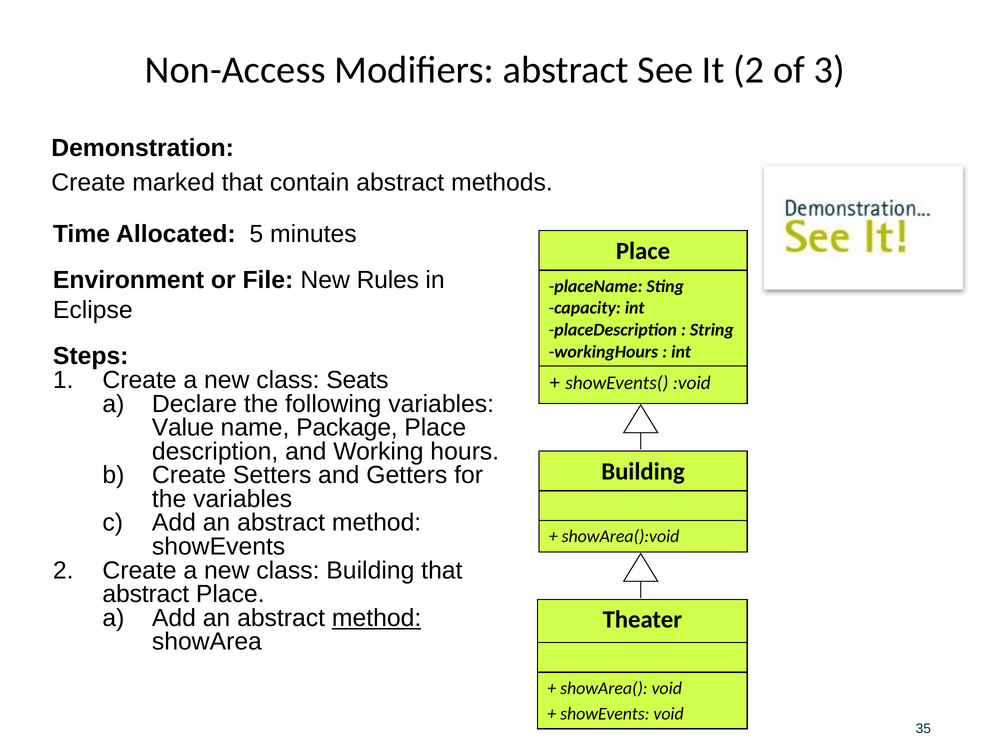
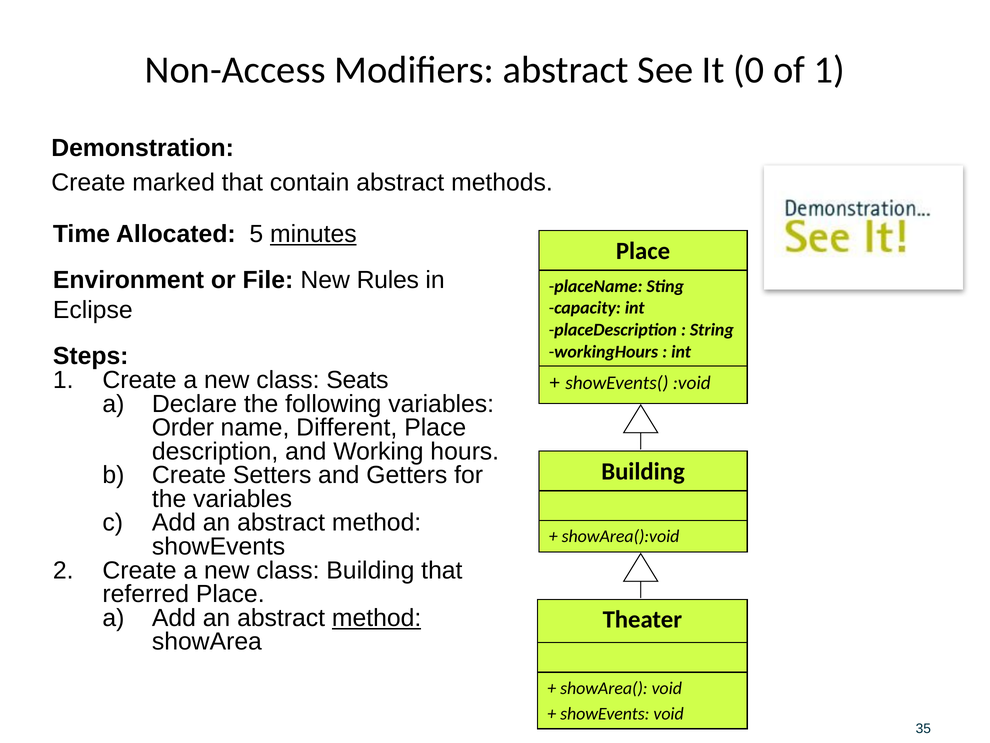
It 2: 2 -> 0 (749, 70)
of 3: 3 -> 1 (829, 70)
minutes underline: none -> present (313, 234)
Value: Value -> Order (183, 427)
Package: Package -> Different (347, 427)
abstract: abstract -> referred (146, 594)
